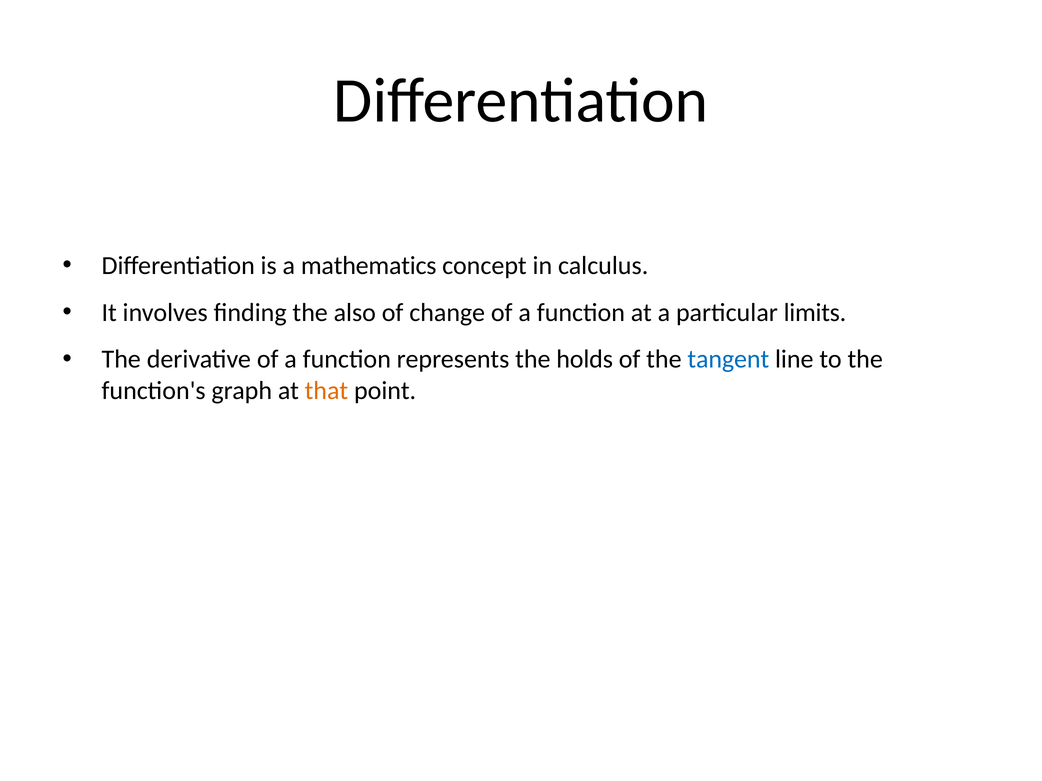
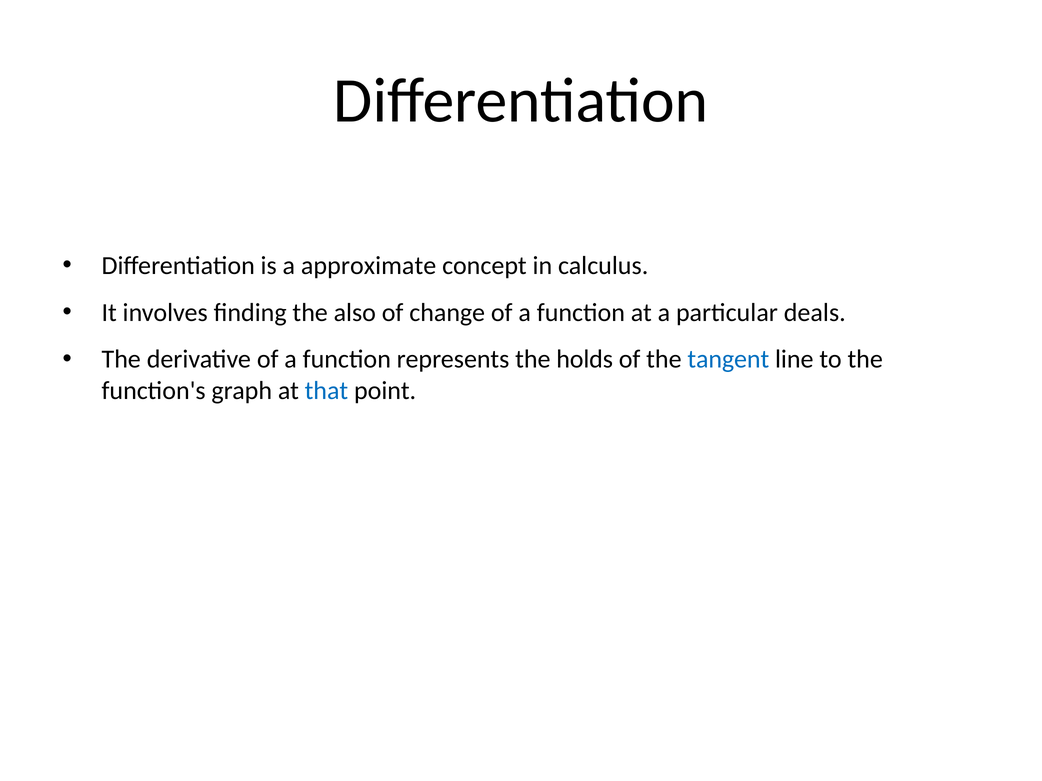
mathematics: mathematics -> approximate (369, 266)
limits: limits -> deals (815, 313)
that colour: orange -> blue (326, 391)
